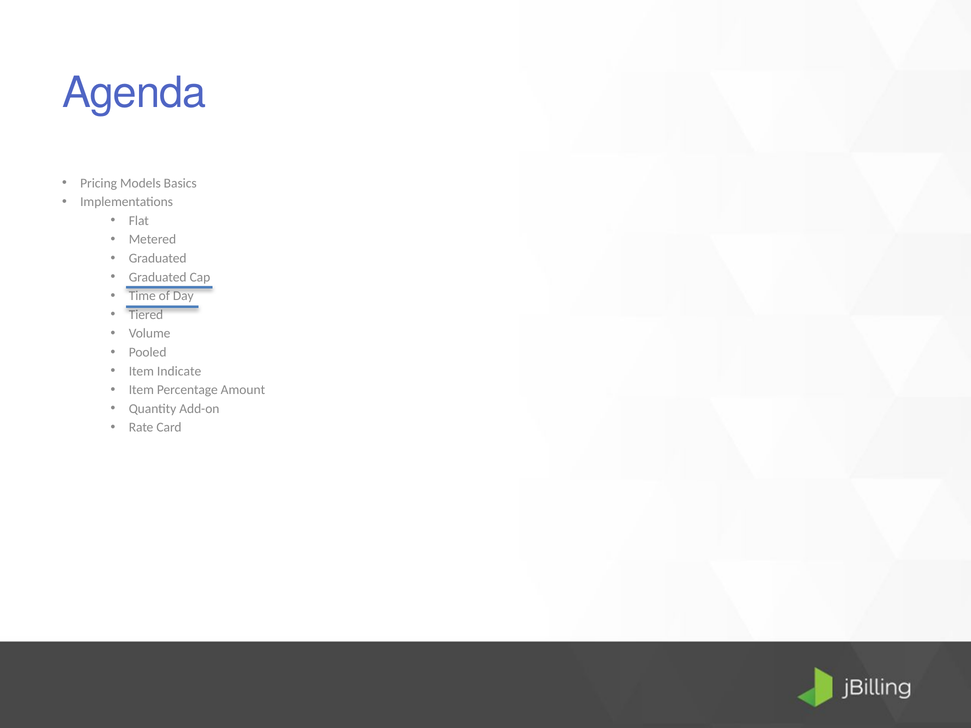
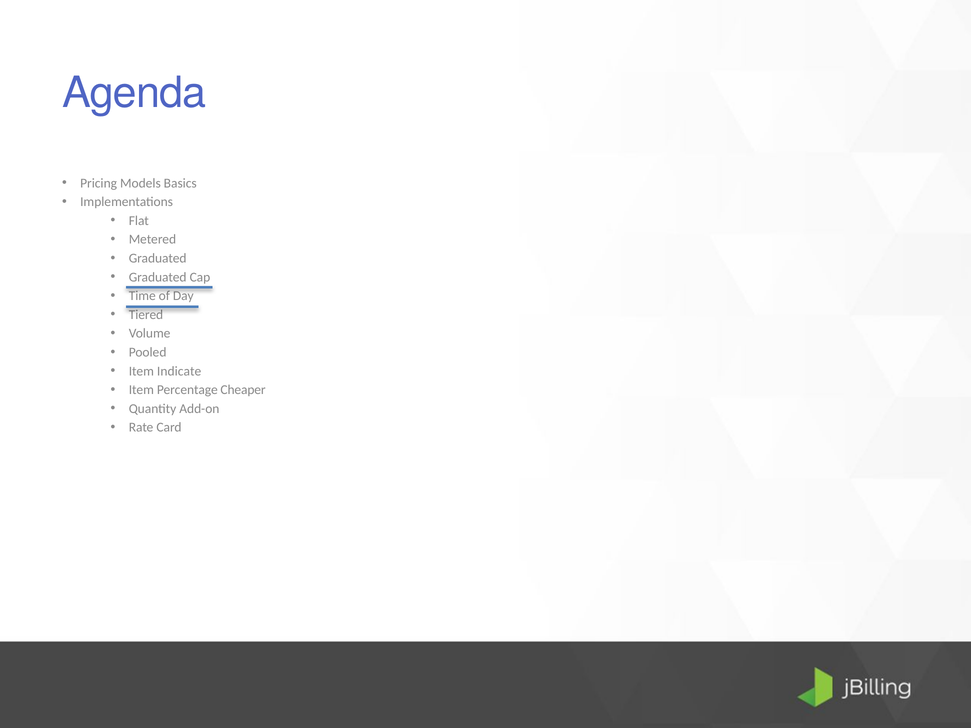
Amount: Amount -> Cheaper (243, 390)
